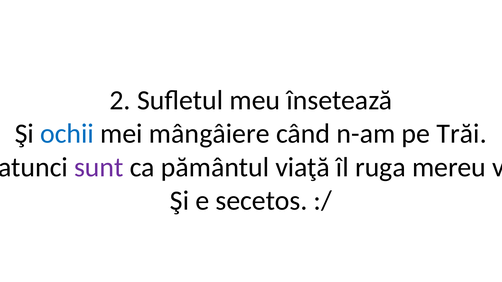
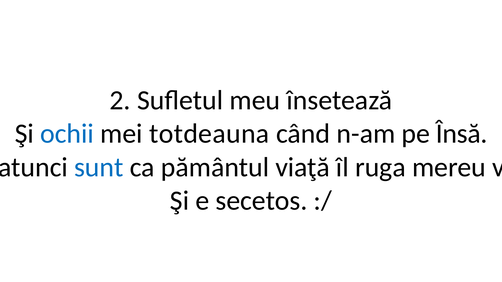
mângâiere: mângâiere -> totdeauna (209, 134)
Trăi: Trăi -> Însă (462, 134)
sunt colour: purple -> blue (99, 167)
